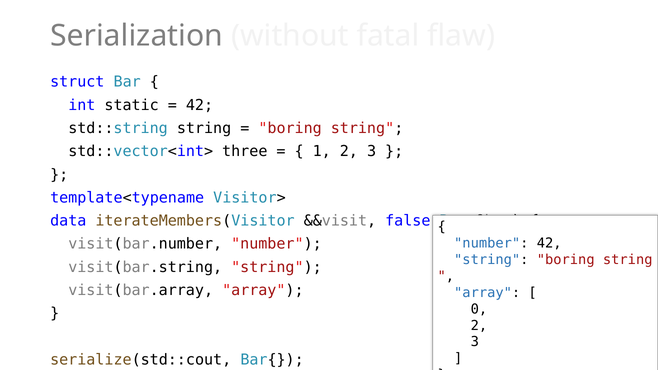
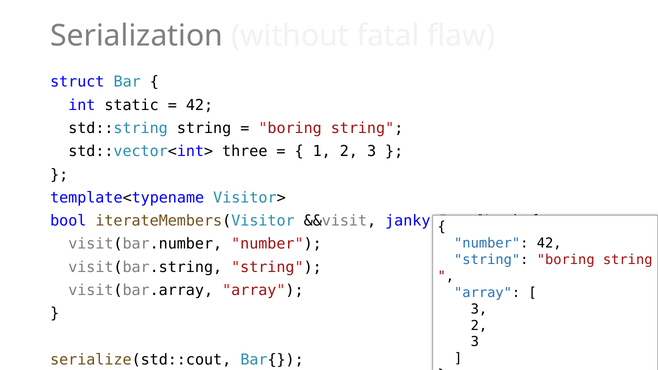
data: data -> bool (68, 221)
false: false -> janky (408, 221)
0: 0 -> 3 (479, 309)
